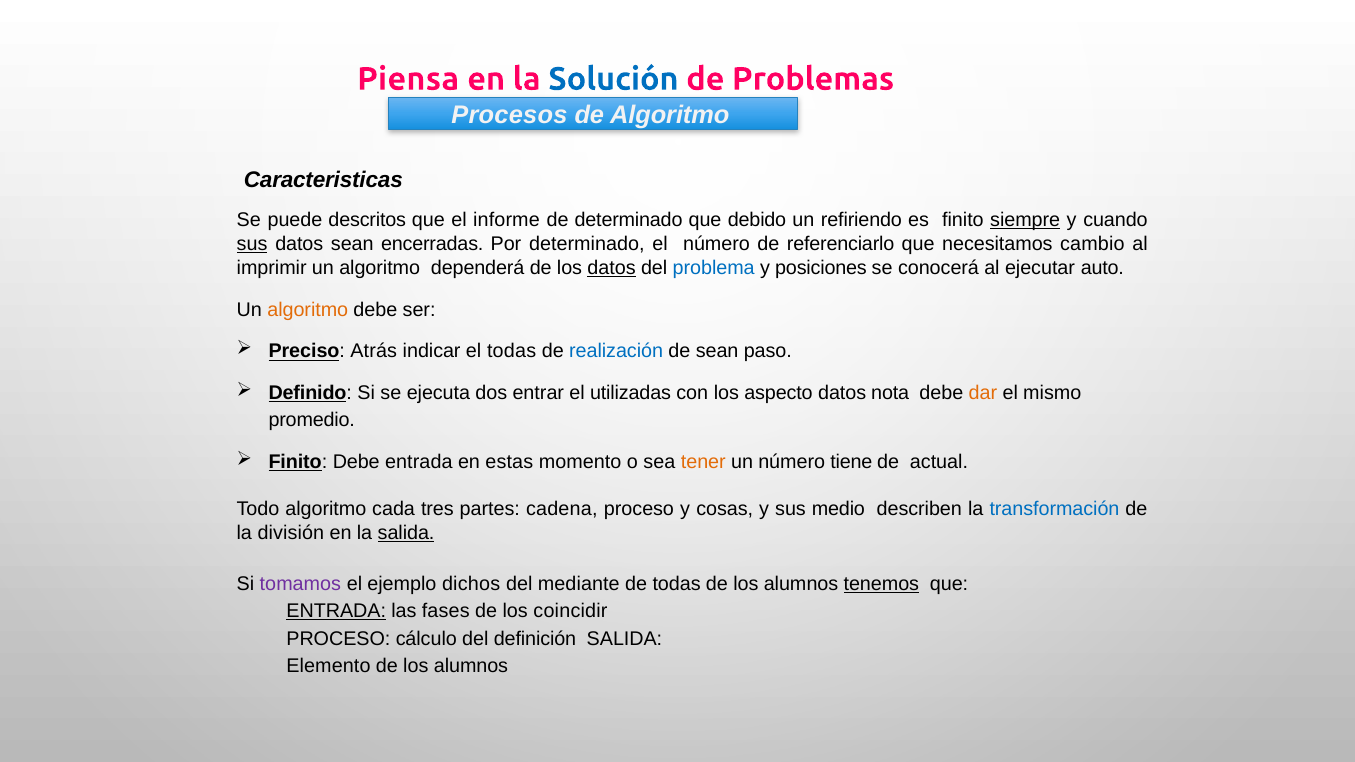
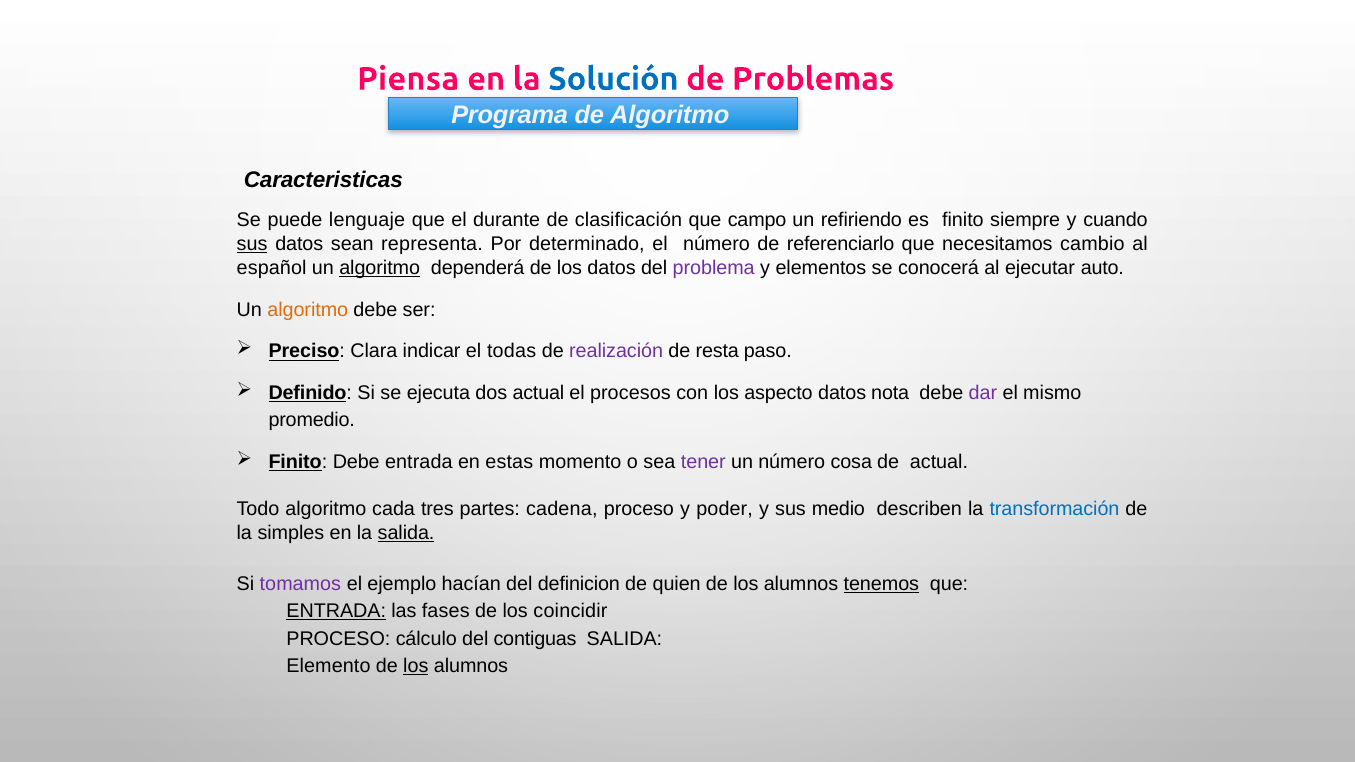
Procesos: Procesos -> Programa (510, 116)
descritos: descritos -> lenguaje (367, 220)
informe: informe -> durante (507, 220)
de determinado: determinado -> clasificación (628, 220)
debido: debido -> campo (757, 220)
siempre underline: present -> none (1025, 220)
encerradas: encerradas -> representa (432, 244)
imprimir: imprimir -> español (272, 268)
algoritmo underline: none -> present (380, 268)
datos underline: present -> none (612, 268)
problema colour: blue -> purple (714, 268)
posiciones: posiciones -> elementos (821, 268)
Atrás: Atrás -> Clara (374, 351)
realización colour: blue -> purple (616, 351)
de sean: sean -> resta (717, 351)
dos entrar: entrar -> actual (538, 393)
utilizadas: utilizadas -> procesos (630, 393)
dar colour: orange -> purple (983, 393)
tener colour: orange -> purple (703, 462)
tiene: tiene -> cosa (851, 462)
cosas: cosas -> poder (725, 510)
división: división -> simples (291, 533)
dichos: dichos -> hacían (471, 584)
mediante: mediante -> definicion (579, 584)
de todas: todas -> quien (677, 584)
definición: definición -> contiguas (535, 639)
los underline: none -> present (416, 666)
